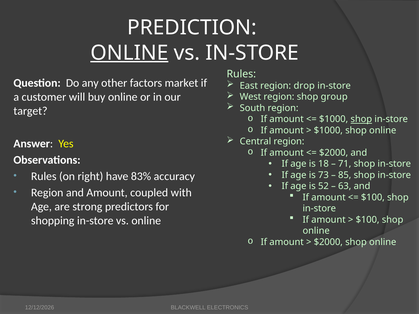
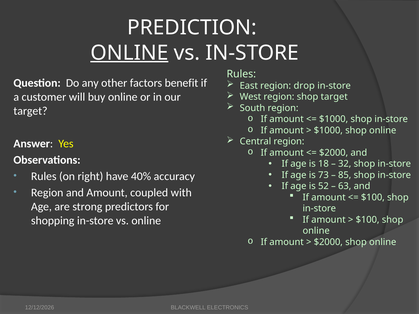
market: market -> benefit (181, 83)
shop group: group -> target (334, 97)
shop underline: present -> none (361, 119)
71: 71 -> 32 (345, 164)
83%: 83% -> 40% (141, 176)
